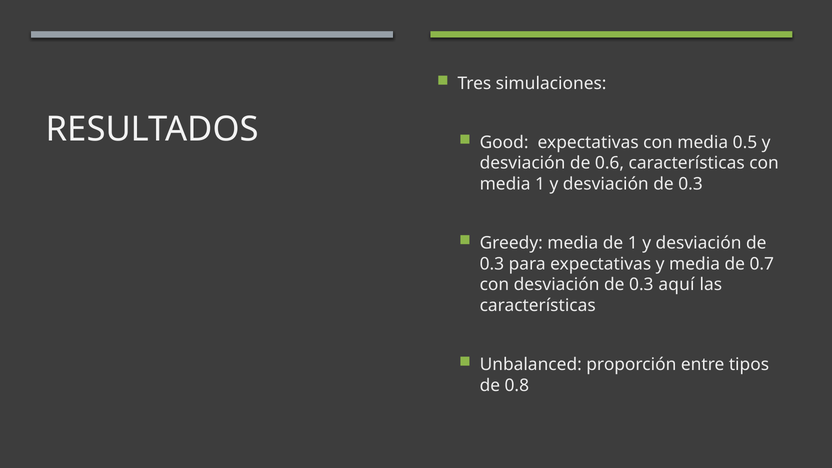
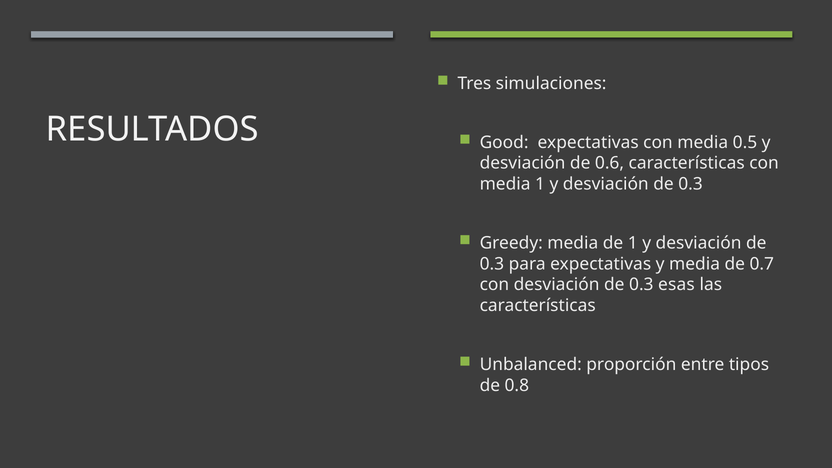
aquí: aquí -> esas (676, 285)
